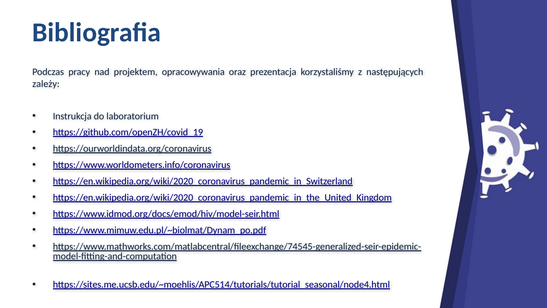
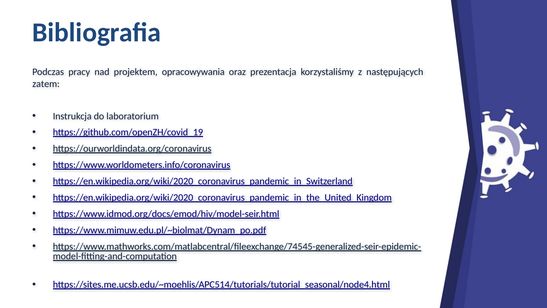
zależy: zależy -> zatem (46, 84)
